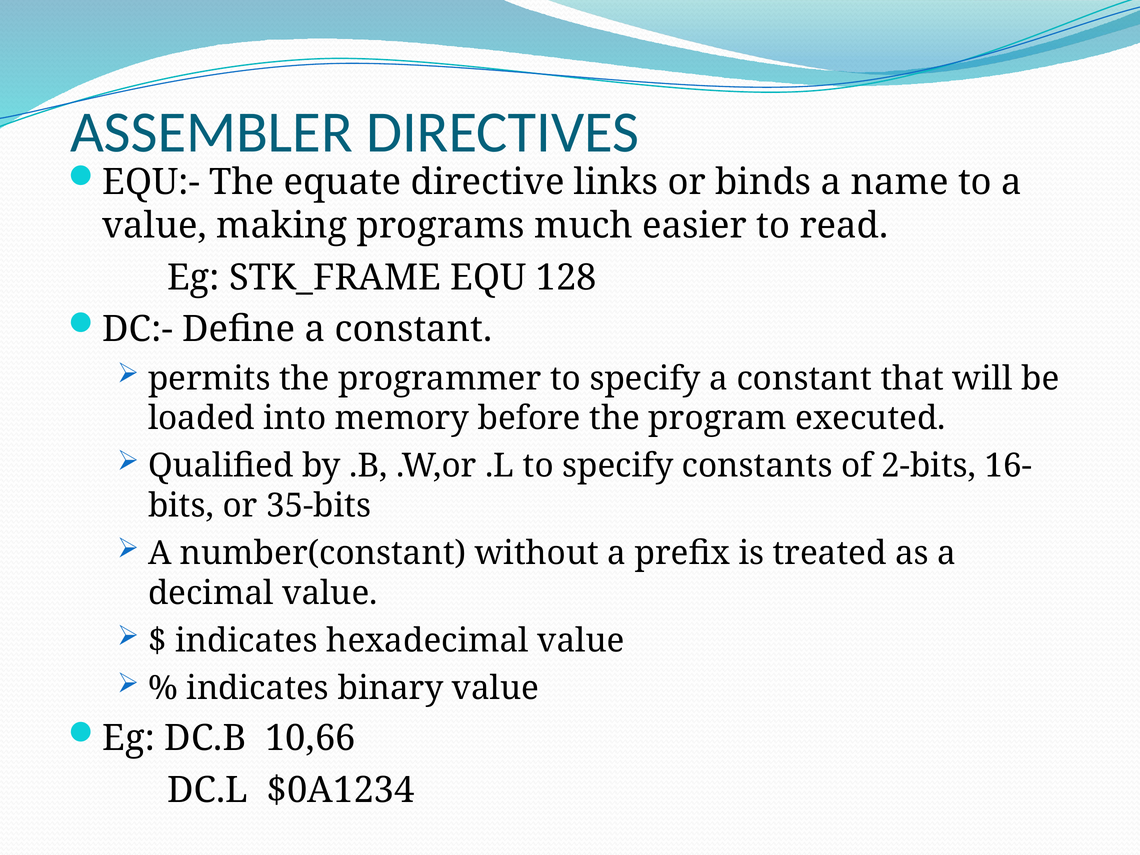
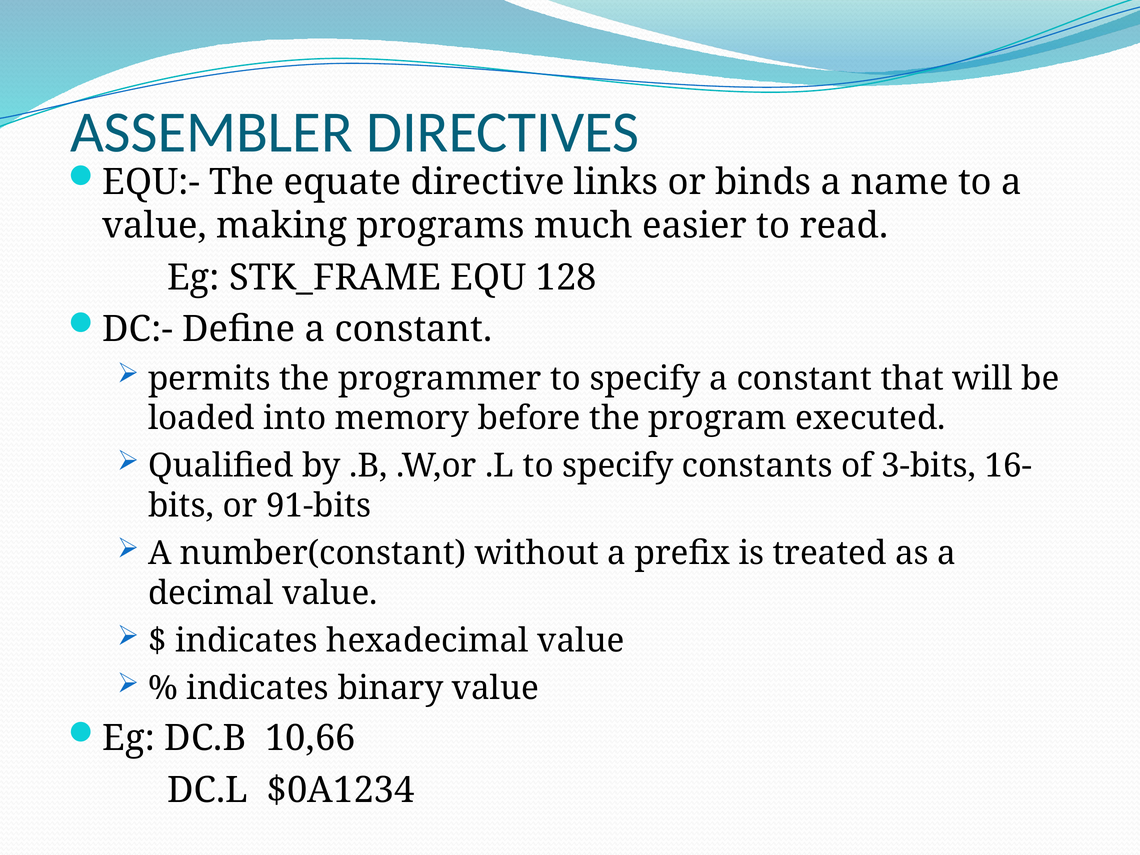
2-bits: 2-bits -> 3-bits (929, 466)
35-bits: 35-bits -> 91-bits (319, 506)
